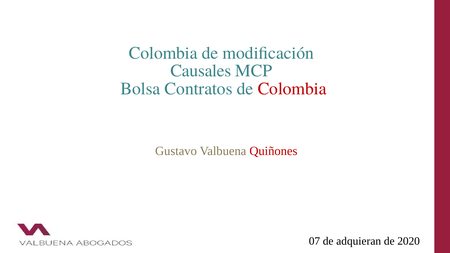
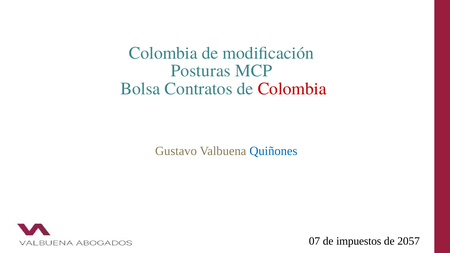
Causales: Causales -> Posturas (201, 71)
Quiñones colour: red -> blue (273, 151)
adquieran: adquieran -> impuestos (359, 241)
2020: 2020 -> 2057 (409, 241)
